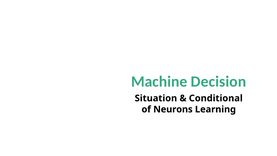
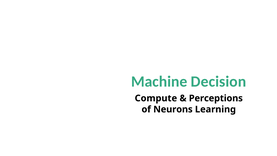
Situation: Situation -> Compute (156, 98)
Conditional: Conditional -> Perceptions (216, 98)
